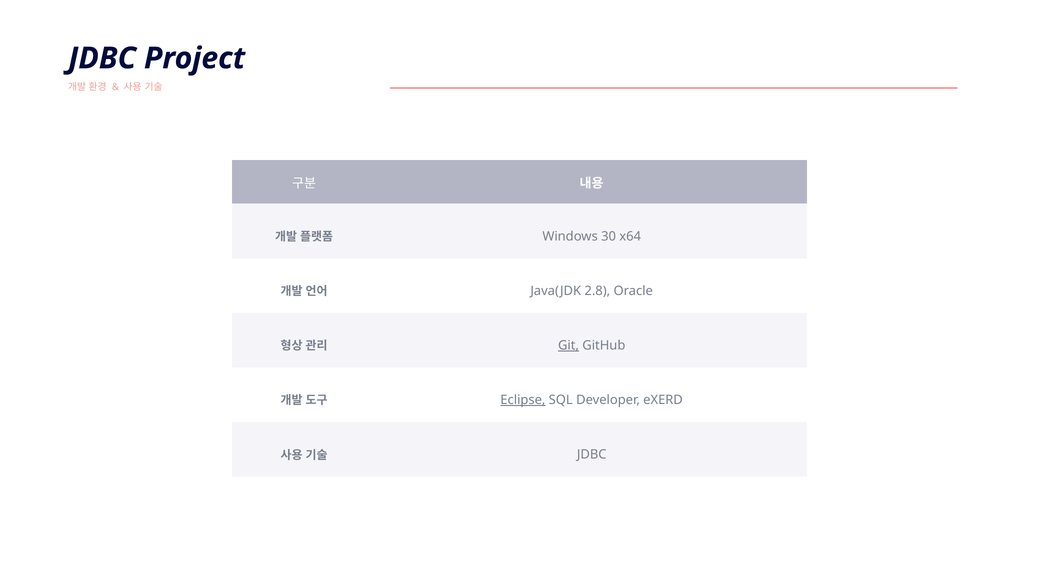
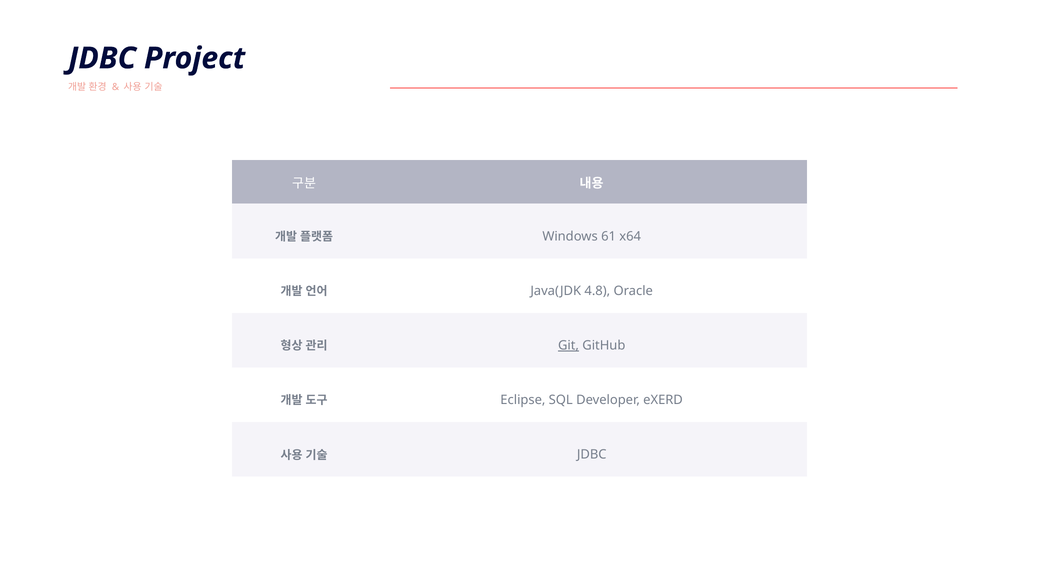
30: 30 -> 61 (609, 236)
2.8: 2.8 -> 4.8 (597, 291)
Eclipse underline: present -> none (523, 400)
